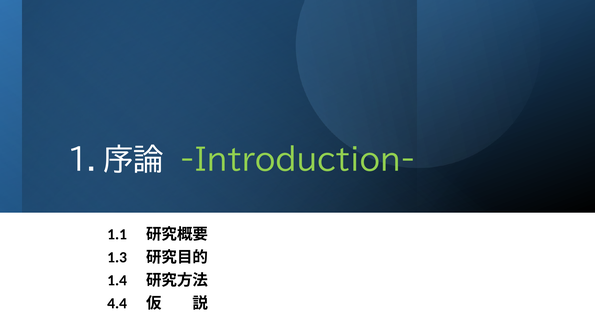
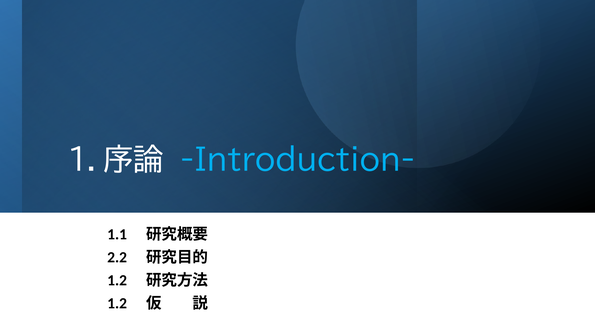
Introduction- colour: light green -> light blue (298, 160)
1.3: 1.3 -> 2.2 (117, 257)
1.4: 1.4 -> 1.2 (117, 280)
4.4: 4.4 -> 1.2 (117, 303)
